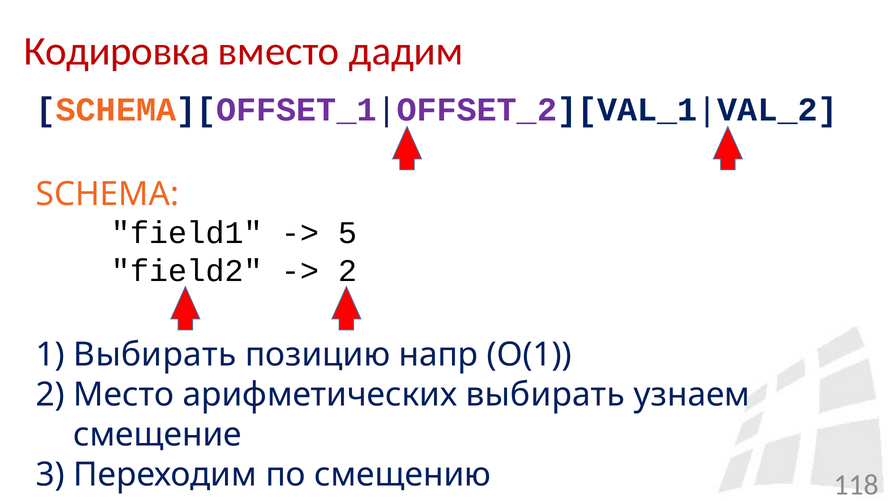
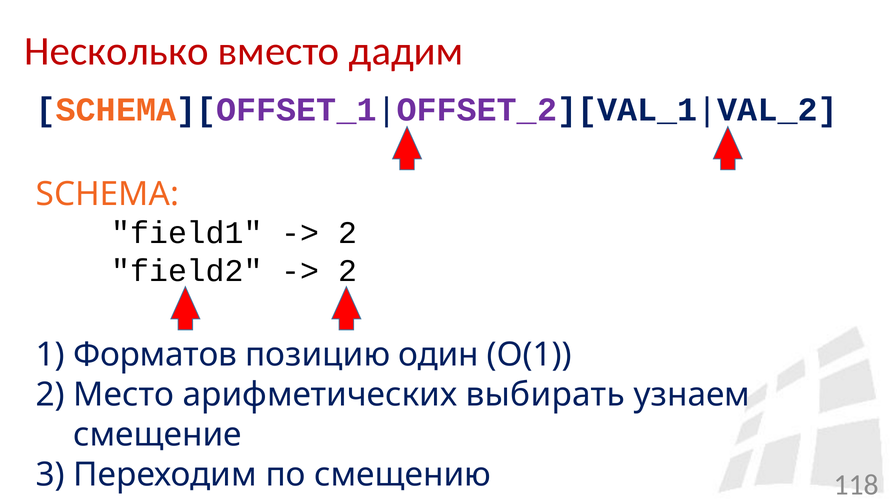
Кодировка: Кодировка -> Несколько (116, 51)
5: 5 -> 2 (348, 233)
1 Выбирать: Выбирать -> Форматов (155, 355)
напр: напр -> один (439, 355)
